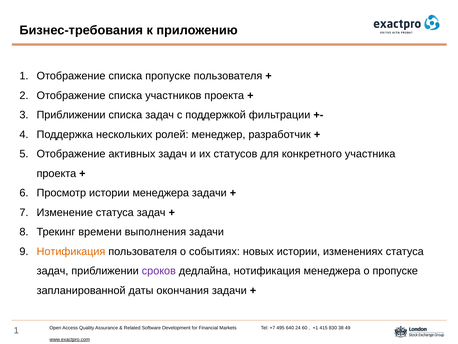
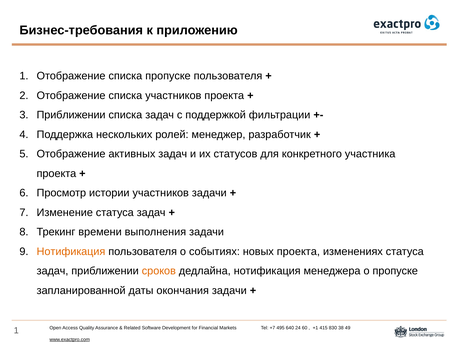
истории менеджера: менеджера -> участников (161, 193)
новых истории: истории -> проекта (298, 251)
сроков colour: purple -> orange (159, 271)
